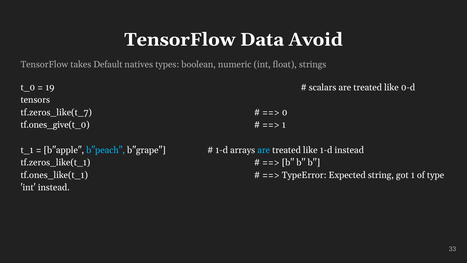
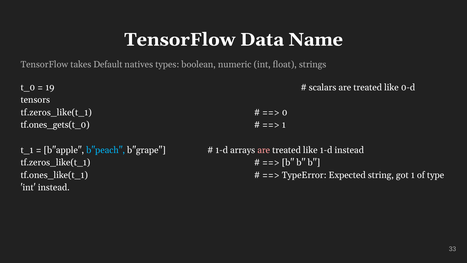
Avoid: Avoid -> Name (316, 40)
tf.zeros_like(t_7: tf.zeros_like(t_7 -> tf.zeros_like(t_1 (56, 112)
tf.ones_give(t_0: tf.ones_give(t_0 -> tf.ones_gets(t_0 (55, 125)
are colour: light blue -> pink (264, 150)
